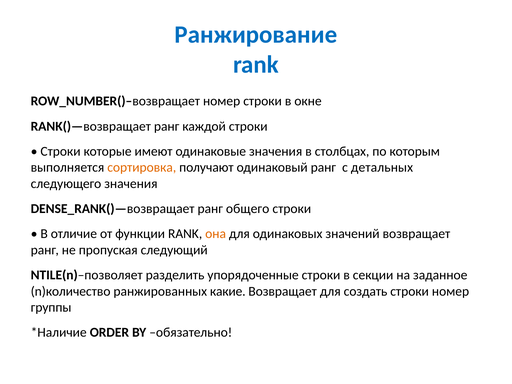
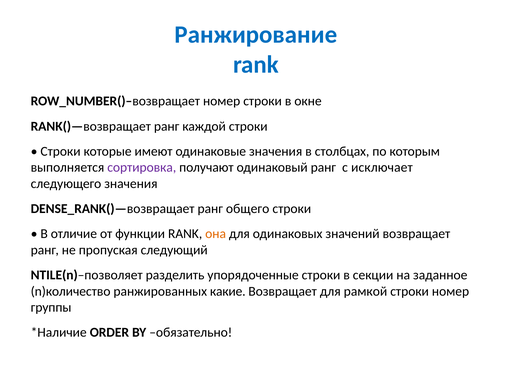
сортировка colour: orange -> purple (142, 167)
детальных: детальных -> исключает (382, 167)
создать: создать -> рамкой (365, 291)
